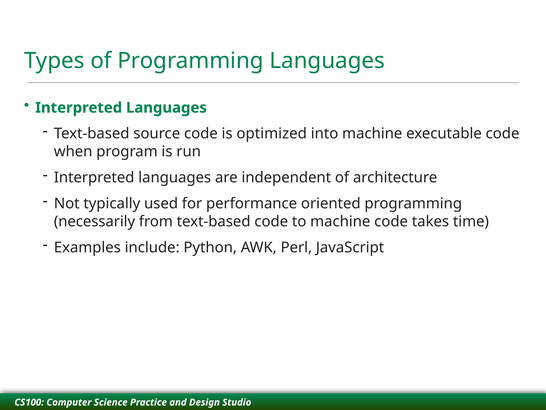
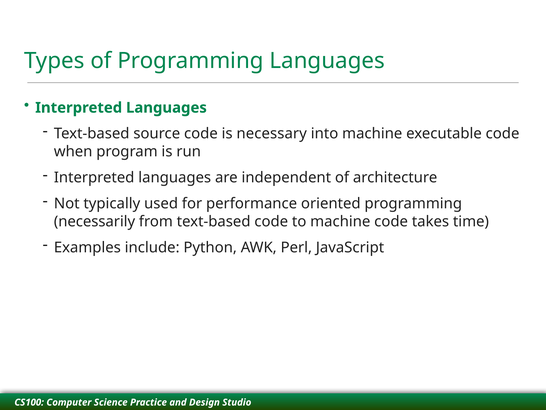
optimized: optimized -> necessary (272, 134)
